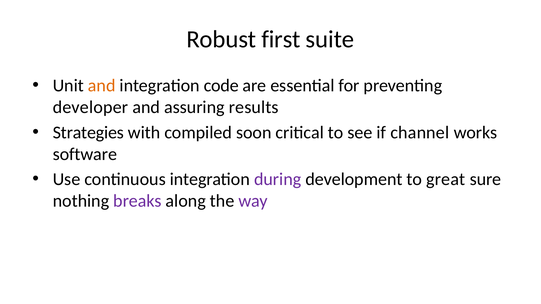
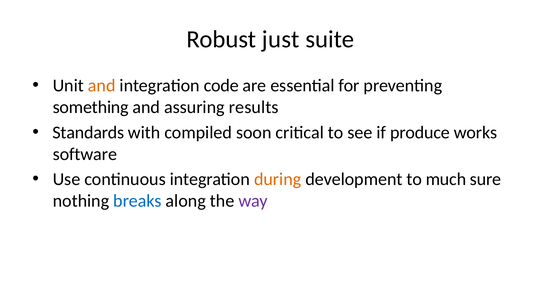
first: first -> just (281, 39)
developer: developer -> something (91, 107)
Strategies: Strategies -> Standards (88, 133)
channel: channel -> produce (420, 133)
during colour: purple -> orange (278, 180)
great: great -> much (446, 180)
breaks colour: purple -> blue (137, 201)
